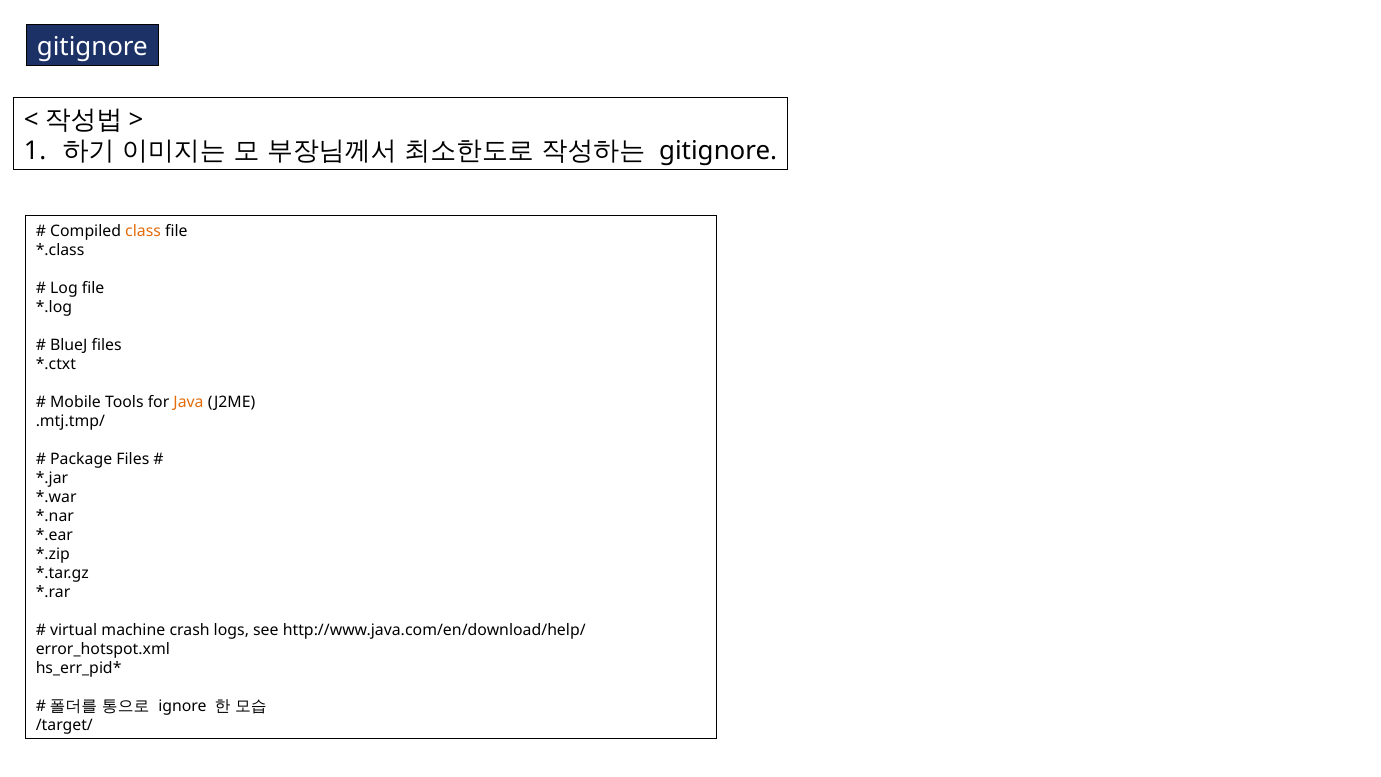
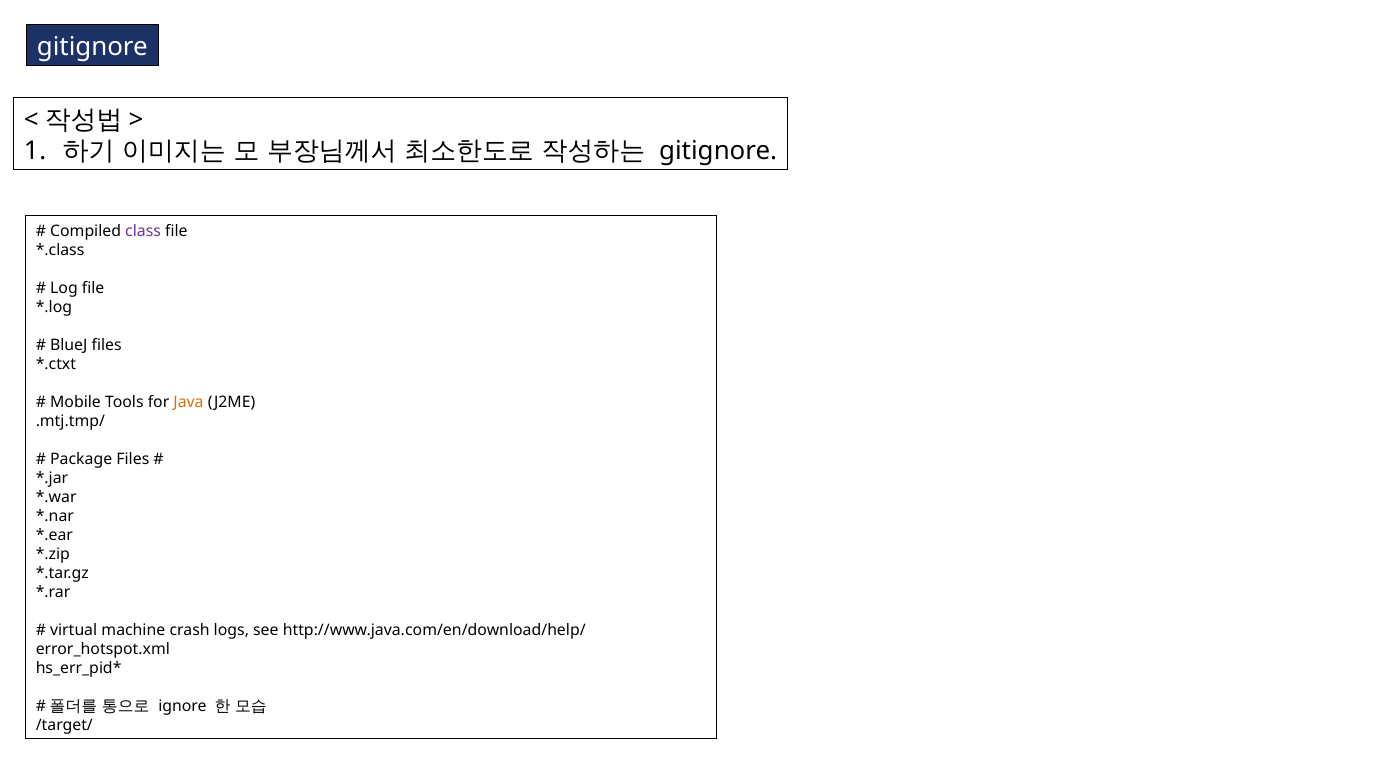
class colour: orange -> purple (143, 231)
